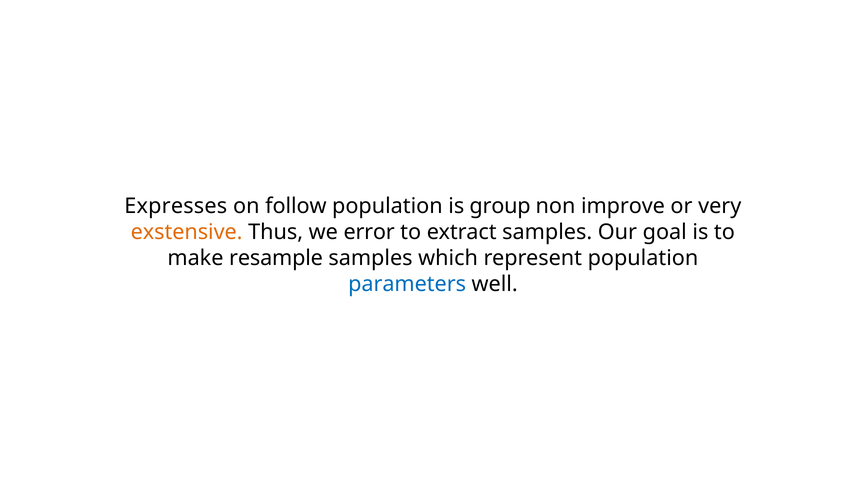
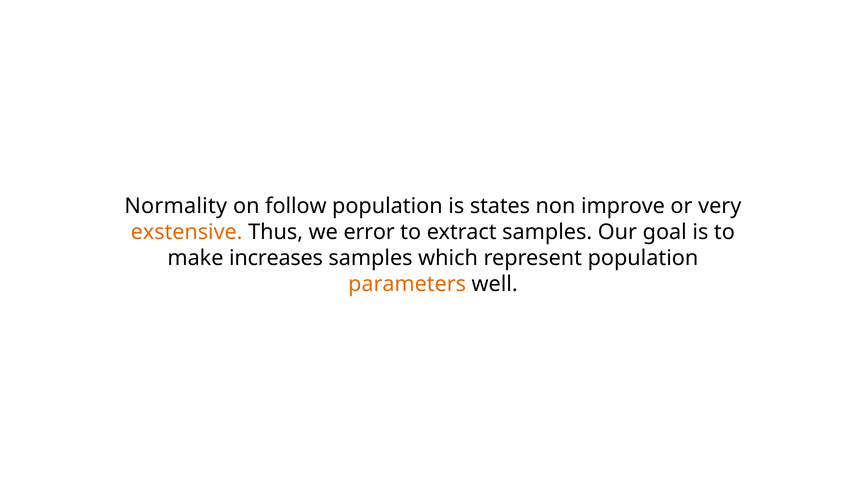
Expresses: Expresses -> Normality (176, 206)
group: group -> states (500, 206)
resample: resample -> increases (276, 258)
parameters colour: blue -> orange (407, 284)
